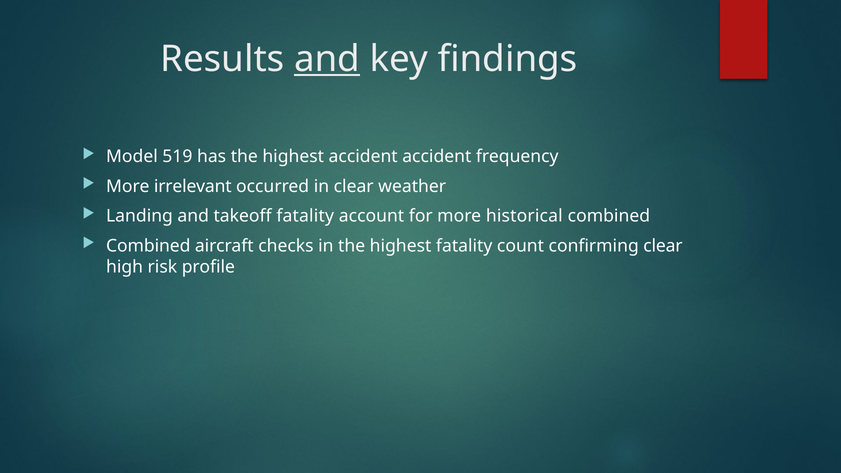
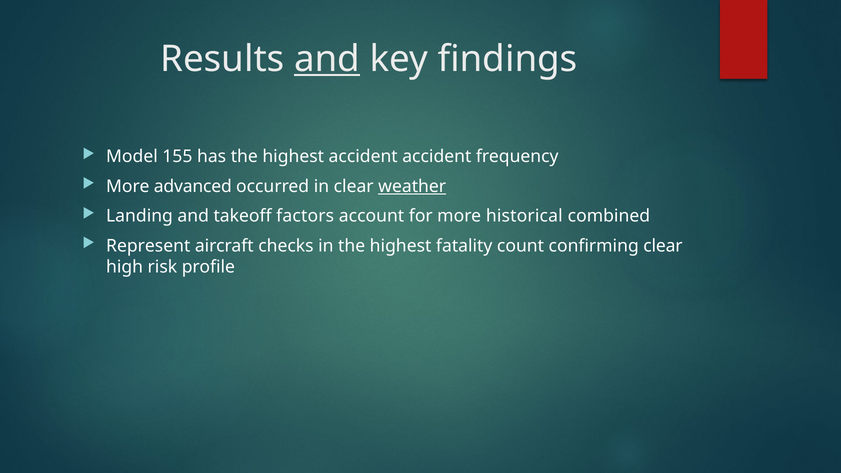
519: 519 -> 155 (177, 157)
irrelevant: irrelevant -> advanced (193, 186)
weather underline: none -> present (412, 186)
takeoff fatality: fatality -> factors (305, 216)
Combined: Combined -> Represent (148, 246)
